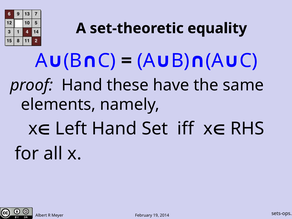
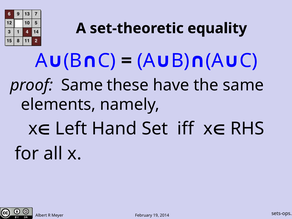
proof Hand: Hand -> Same (82, 85)
